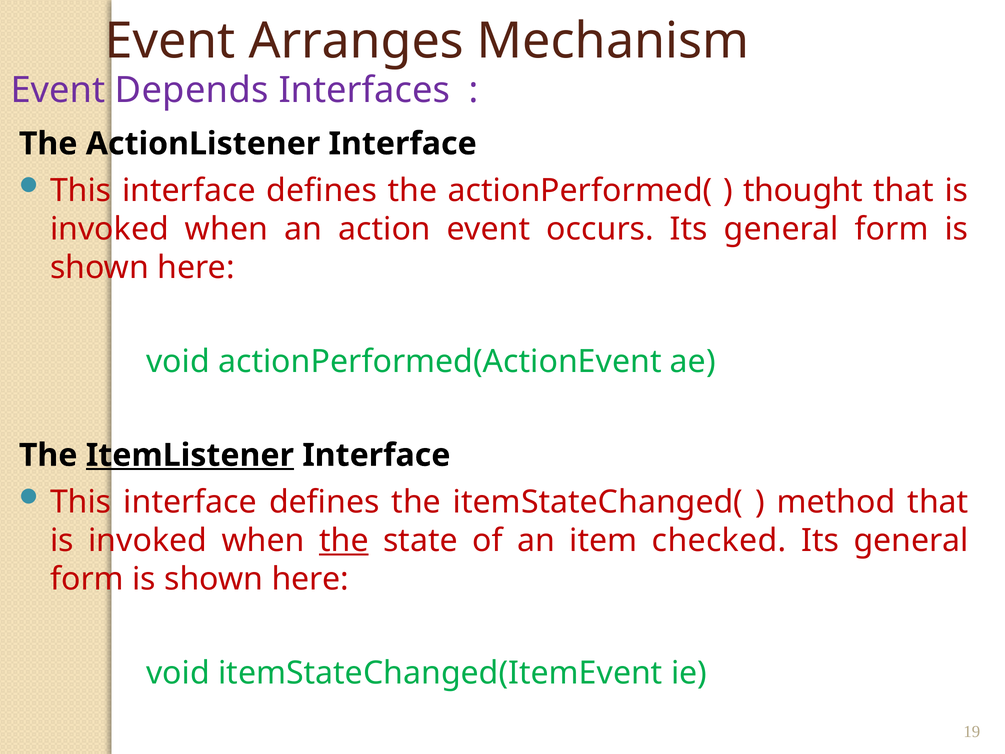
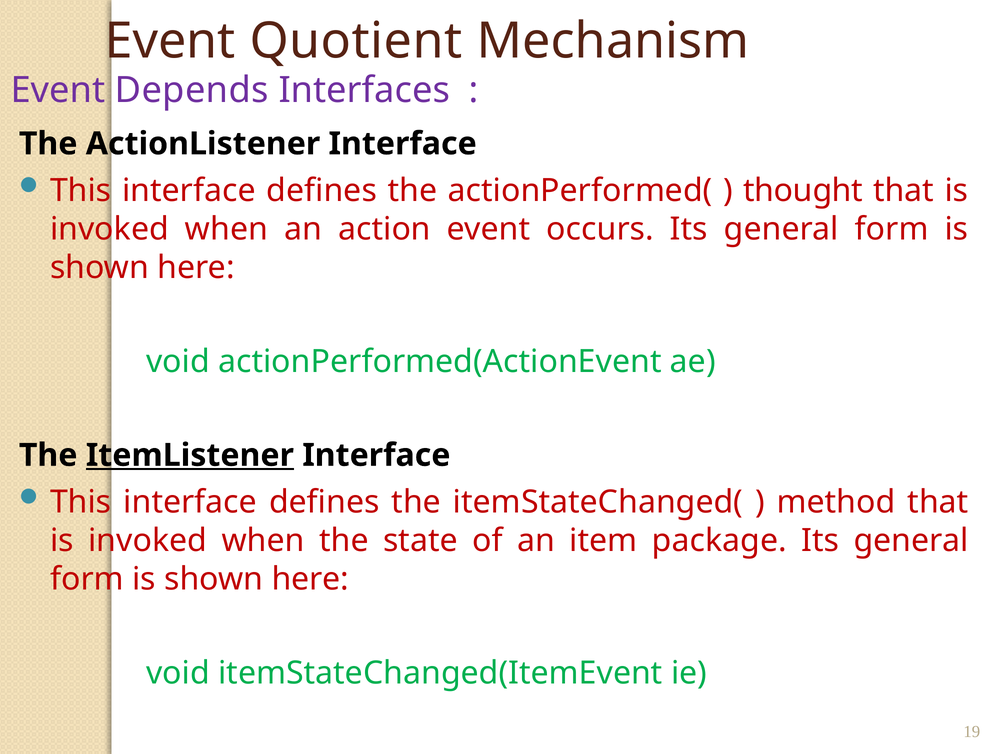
Arranges: Arranges -> Quotient (356, 41)
the underline: present -> none (344, 540)
checked: checked -> package (719, 540)
